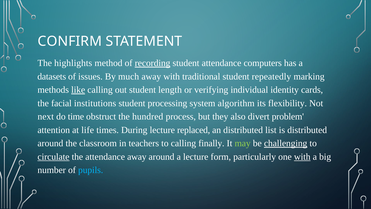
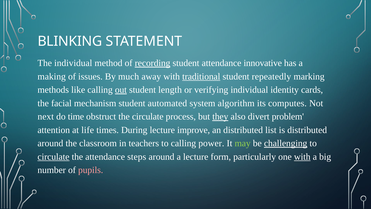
CONFIRM: CONFIRM -> BLINKING (70, 41)
The highlights: highlights -> individual (73, 63)
computers: computers -> innovative (263, 63)
datasets: datasets -> making (52, 76)
traditional underline: none -> present (201, 76)
like underline: present -> none (78, 90)
out underline: none -> present (121, 90)
institutions: institutions -> mechanism (95, 103)
processing: processing -> automated (167, 103)
flexibility: flexibility -> computes (287, 103)
the hundred: hundred -> circulate (148, 116)
they underline: none -> present (220, 116)
replaced: replaced -> improve (194, 130)
finally: finally -> power (211, 143)
attendance away: away -> steps (137, 157)
pupils colour: light blue -> pink (91, 170)
